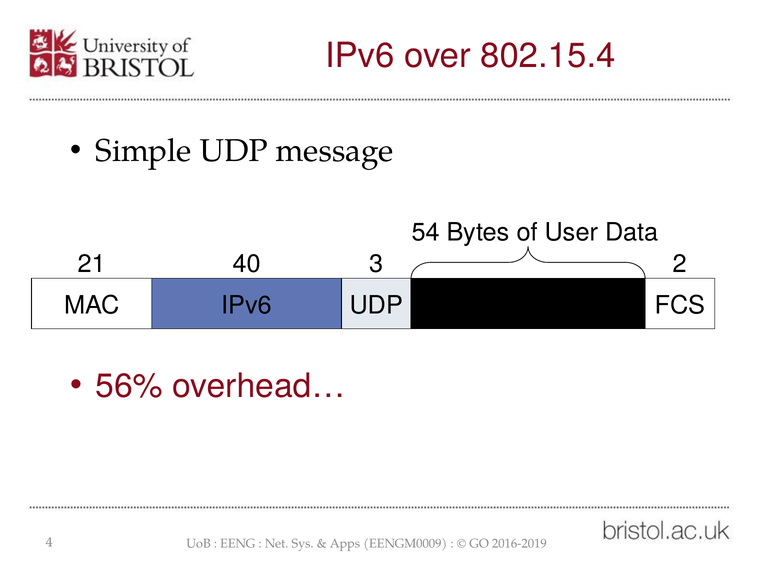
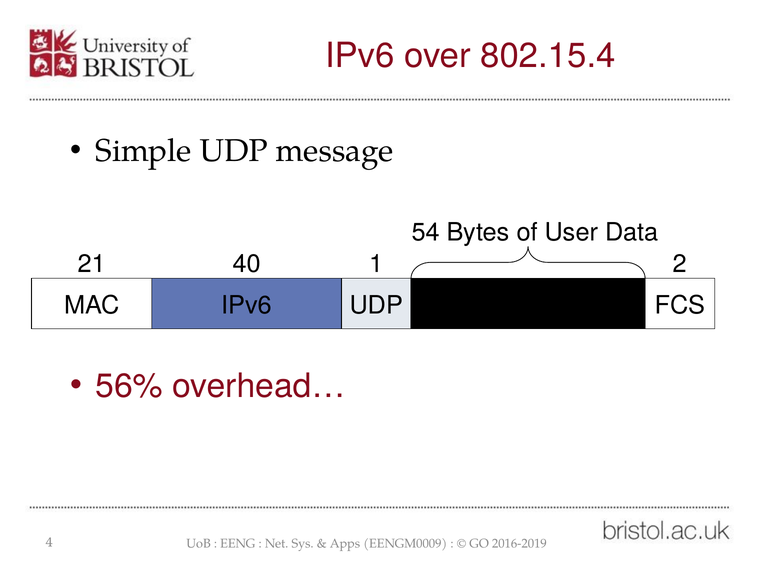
3: 3 -> 1 (376, 264)
